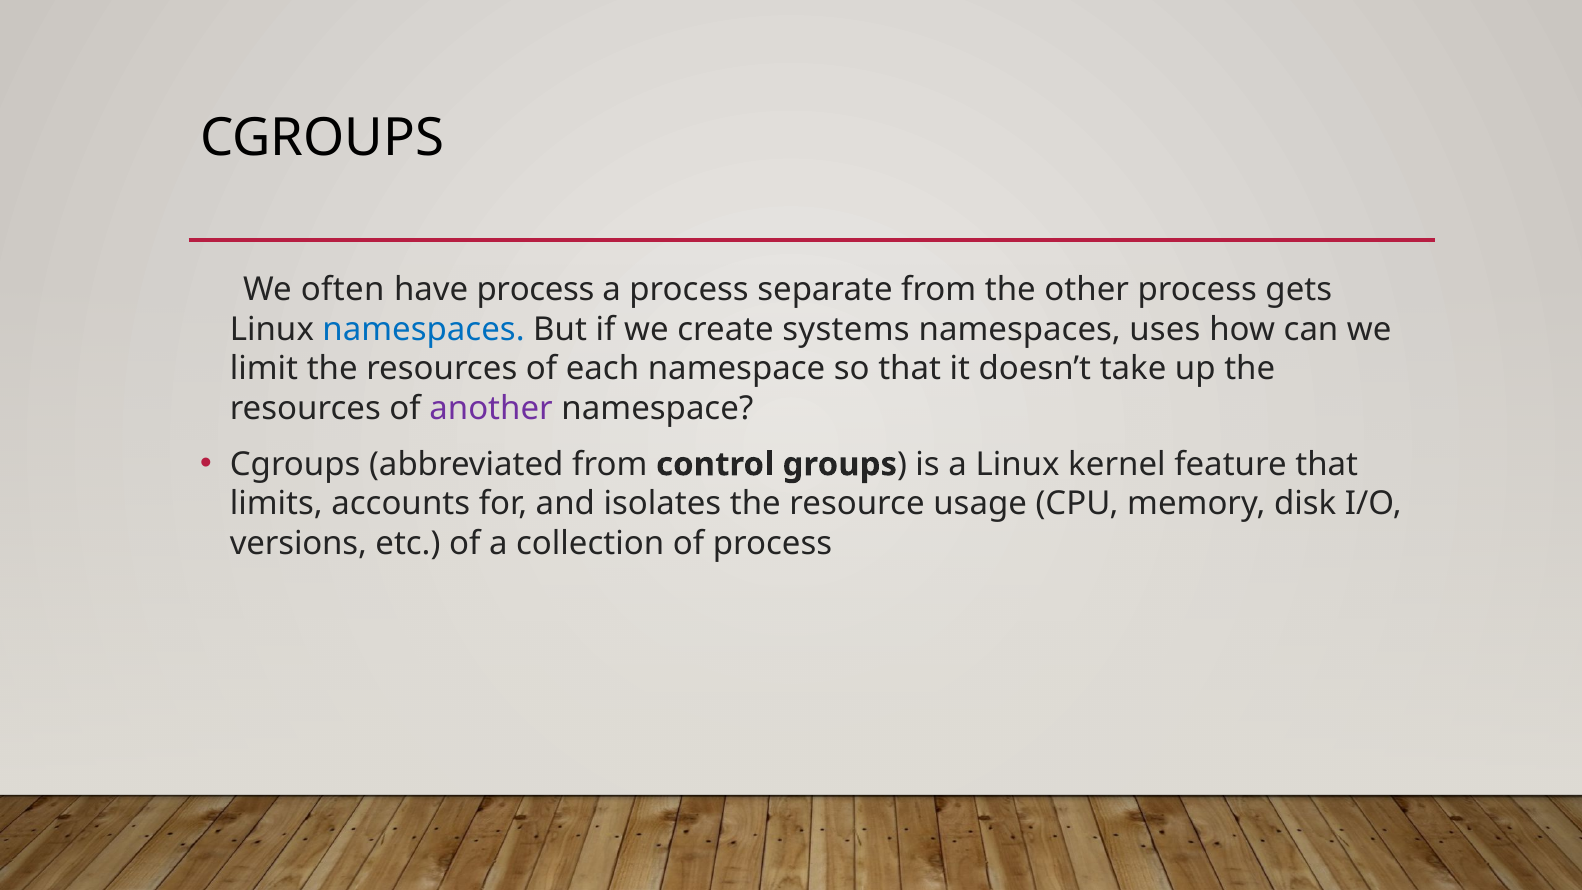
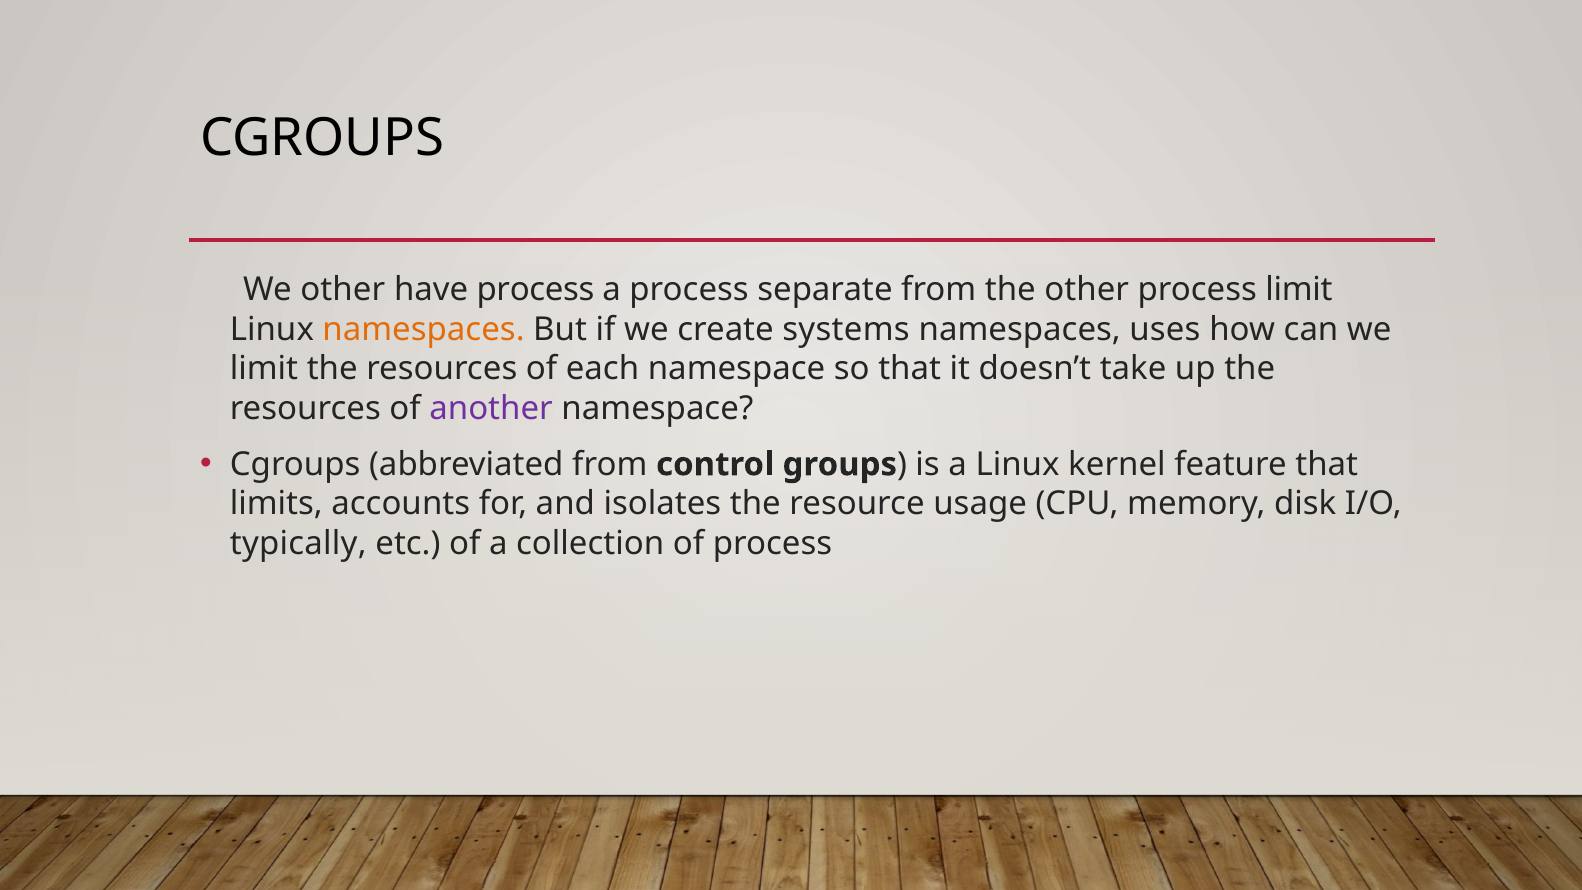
We often: often -> other (343, 290)
process gets: gets -> limit (1299, 290)
namespaces colour: blue -> orange (424, 329)
versions: versions -> typically (298, 543)
